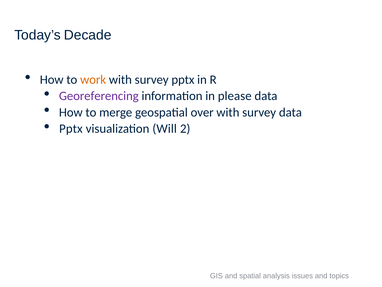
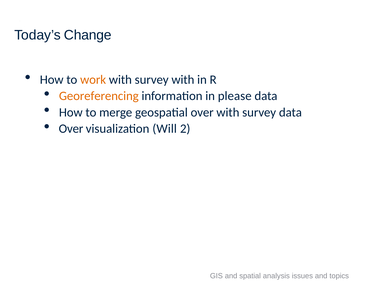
Decade: Decade -> Change (88, 35)
survey pptx: pptx -> with (183, 79)
Georeferencing colour: purple -> orange (99, 96)
Pptx: Pptx -> Over (71, 129)
